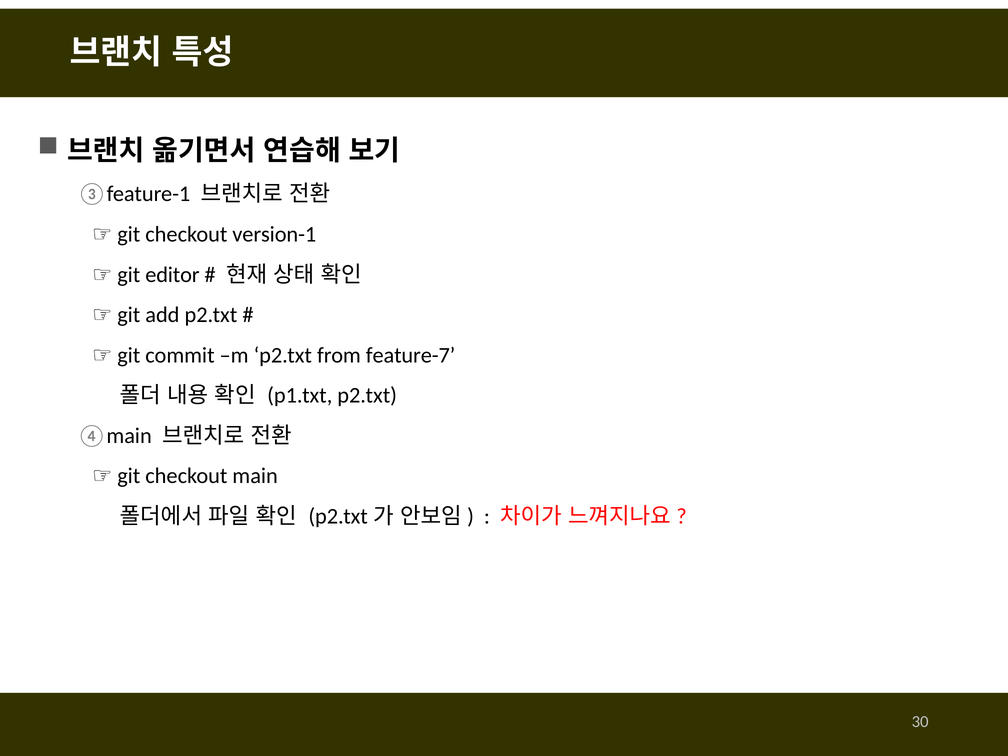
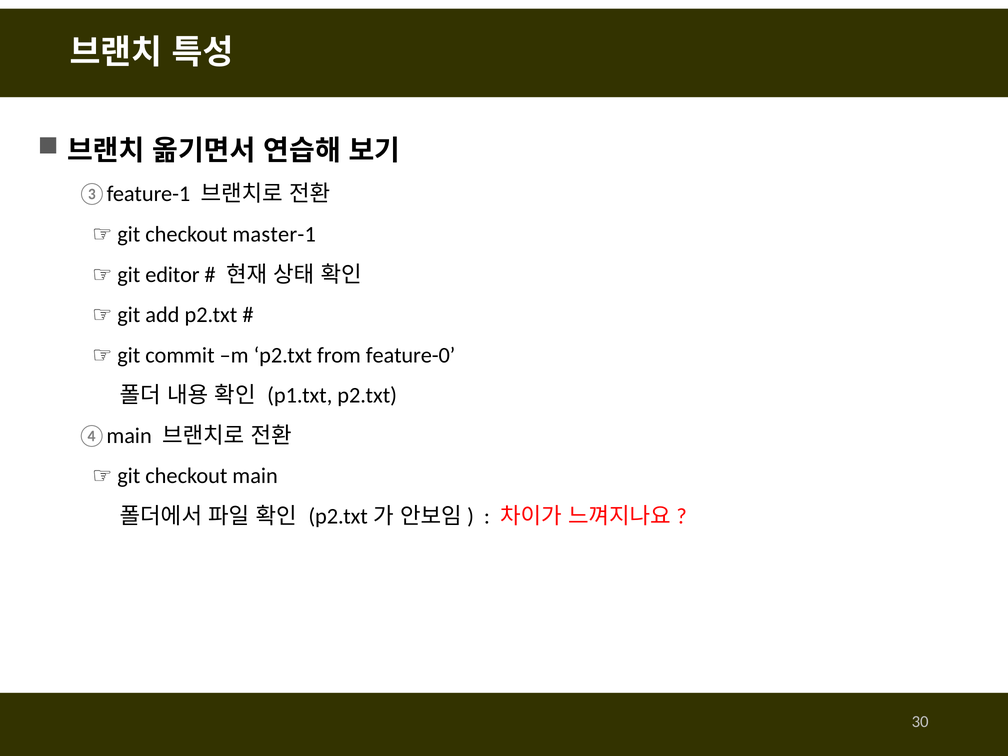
version-1: version-1 -> master-1 (274, 234)
feature-7: feature-7 -> feature-0 (411, 355)
